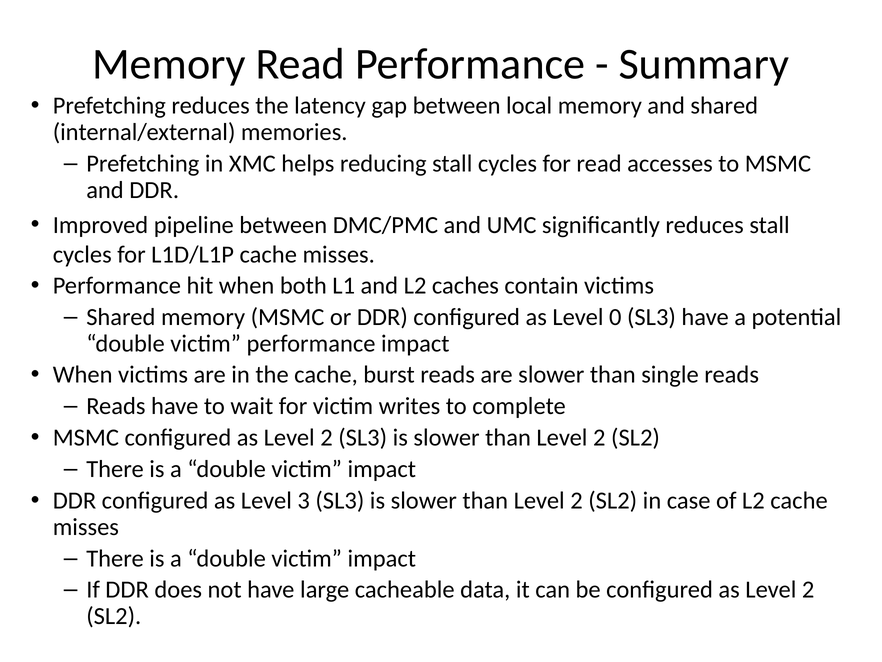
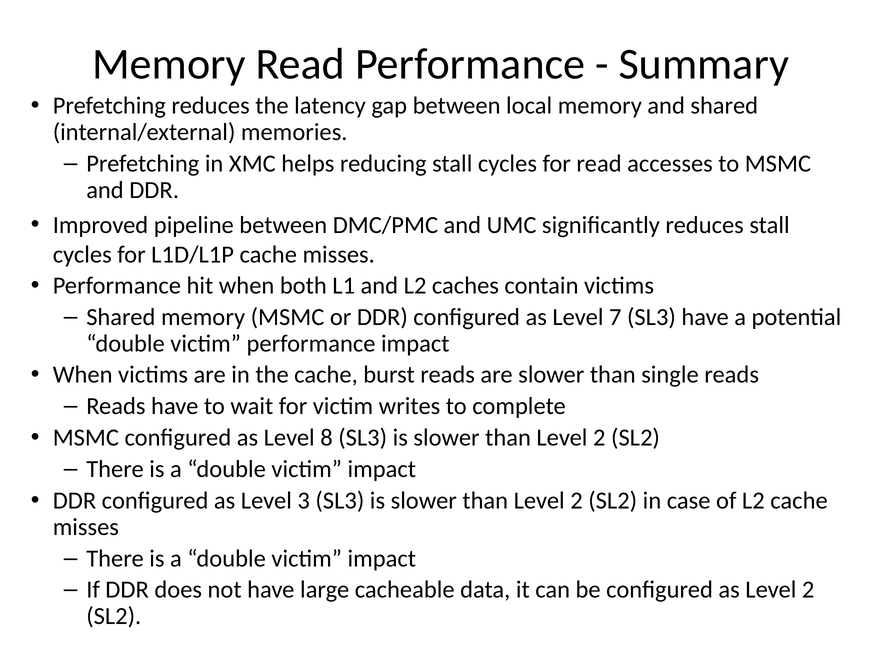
0: 0 -> 7 (615, 317)
2: 2 -> 8 (327, 437)
